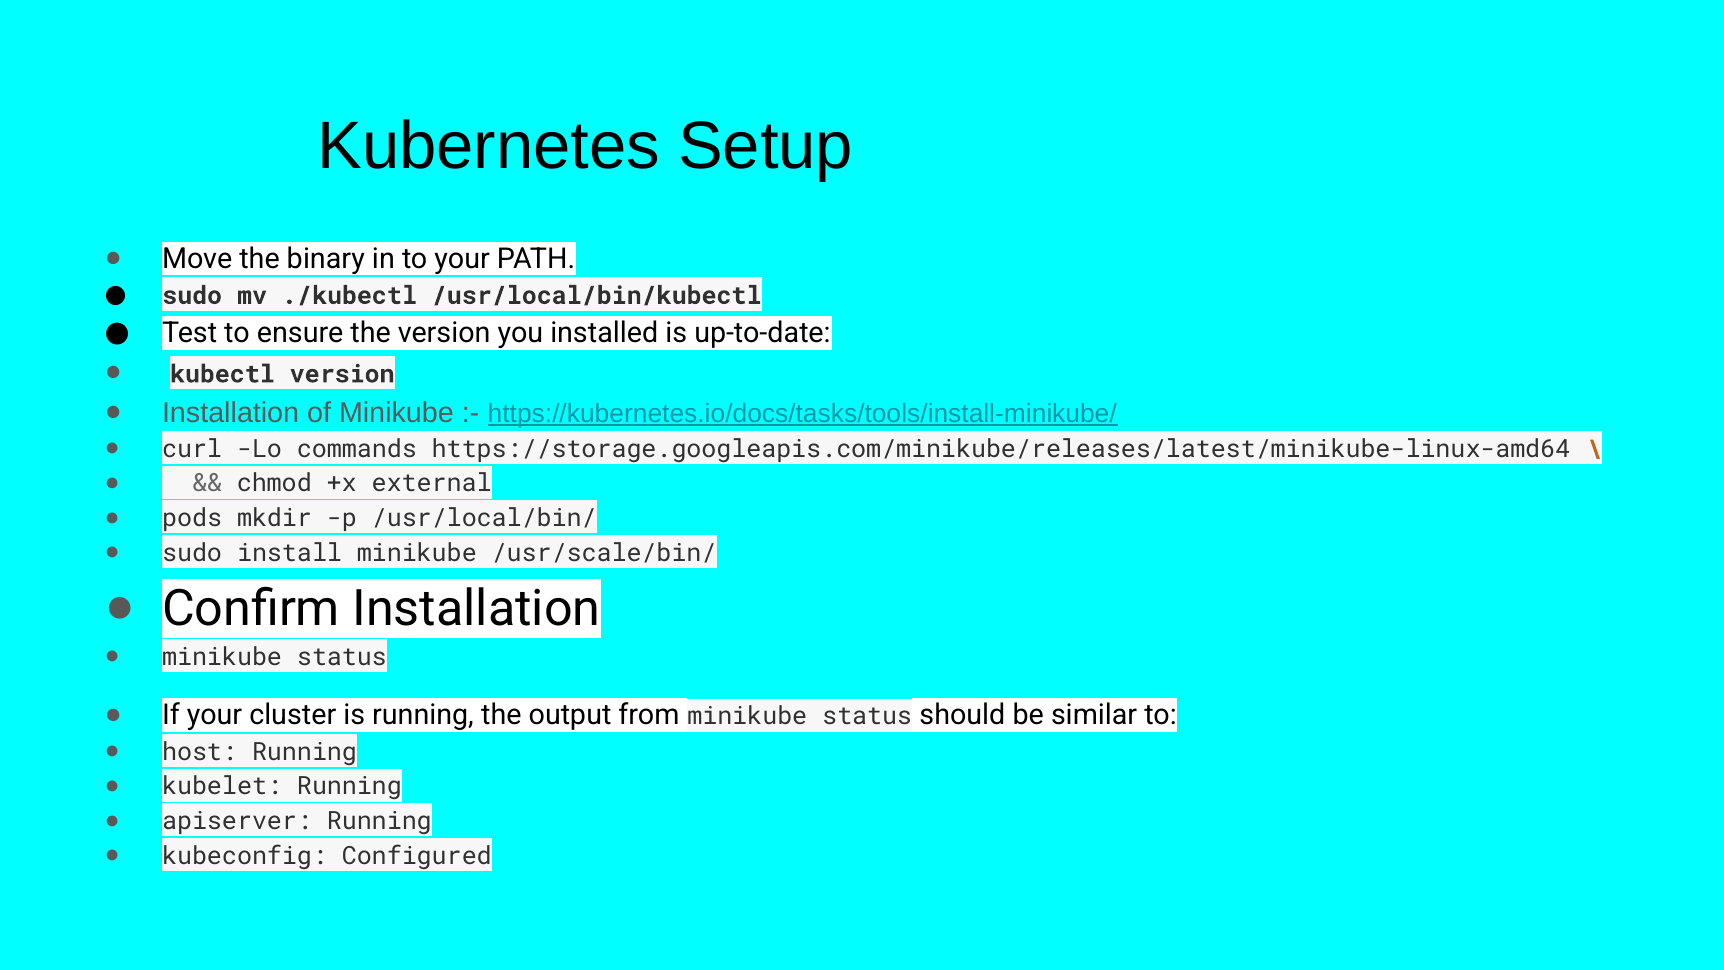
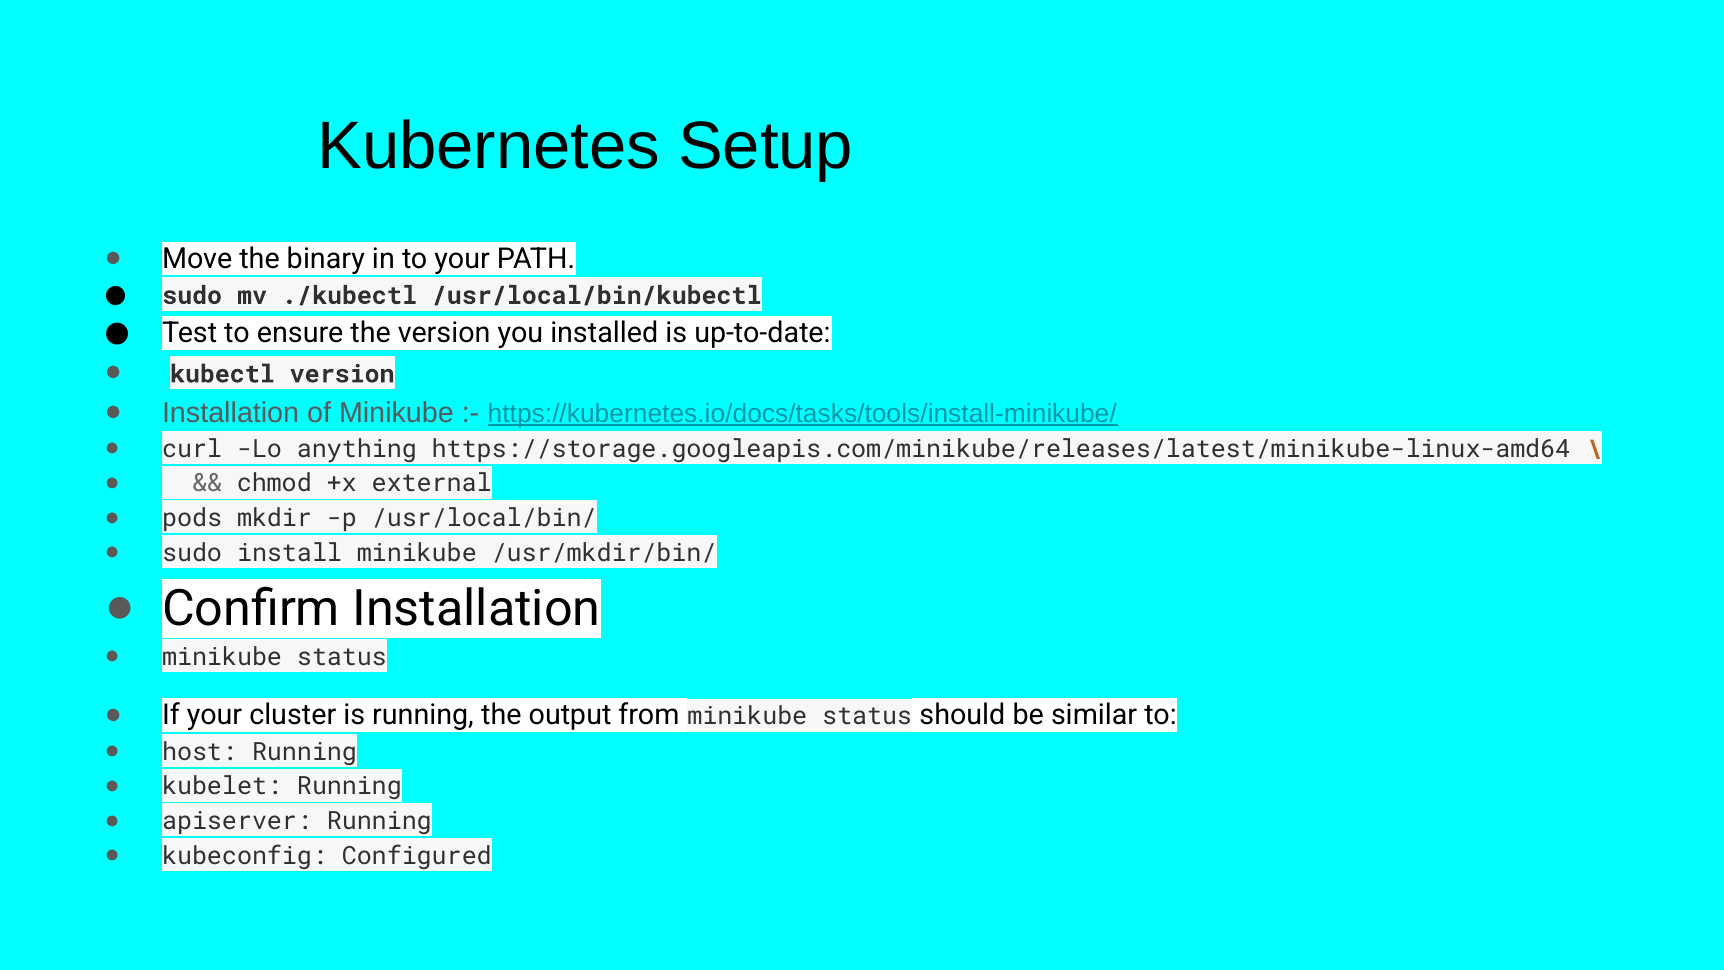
commands: commands -> anything (357, 449)
/usr/scale/bin/: /usr/scale/bin/ -> /usr/mkdir/bin/ (604, 553)
